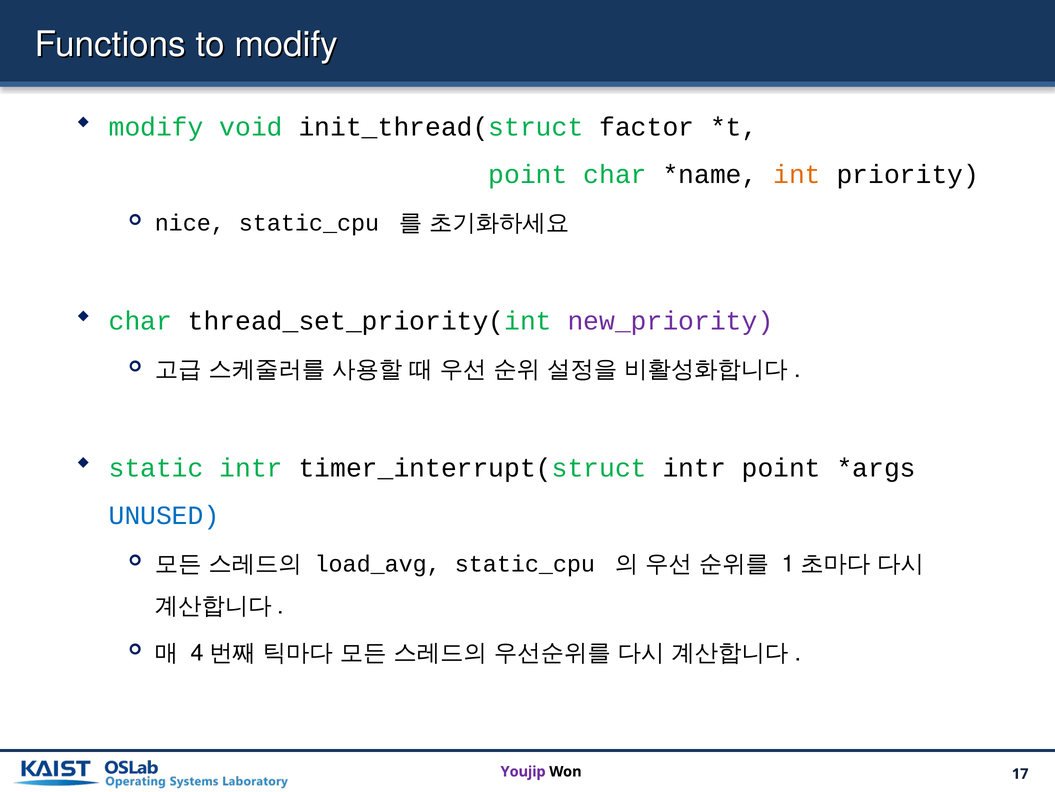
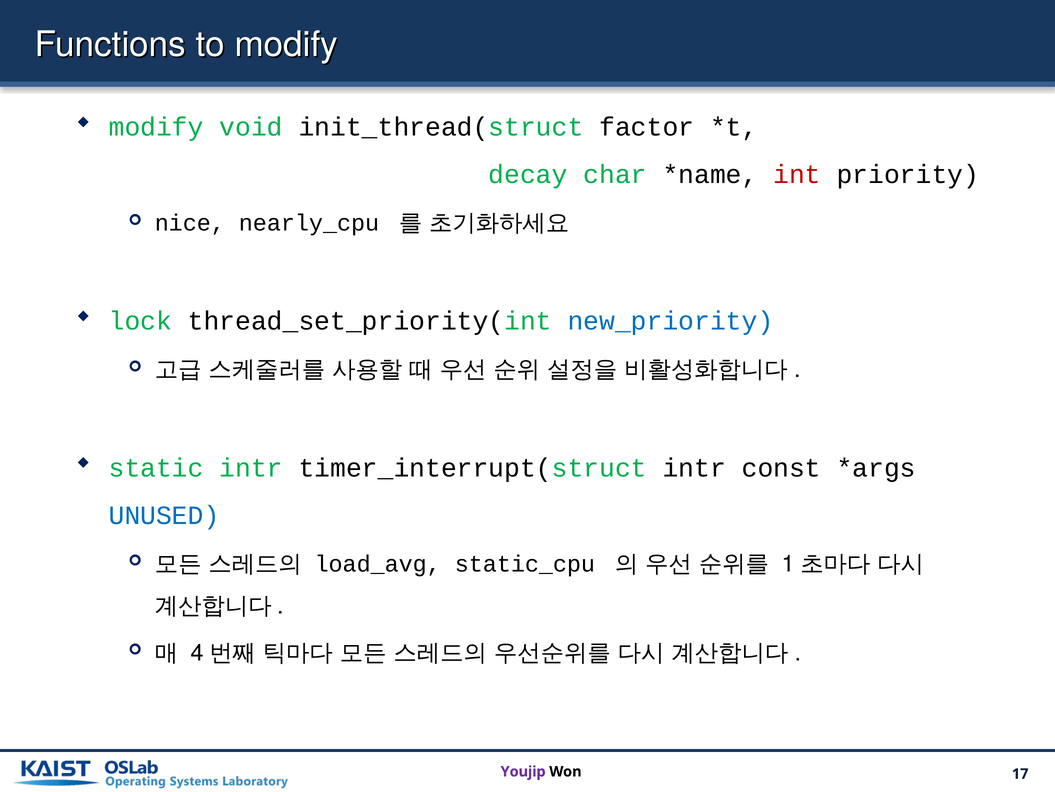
point: point -> decay (528, 174)
int colour: orange -> red (797, 174)
nice static_cpu: static_cpu -> nearly_cpu (309, 223)
char: char -> lock (140, 321)
new_priority colour: purple -> blue (670, 321)
intr point: point -> const (781, 467)
